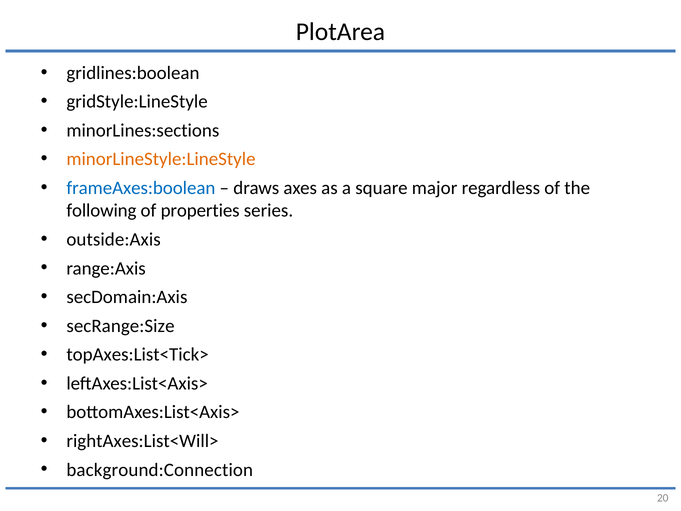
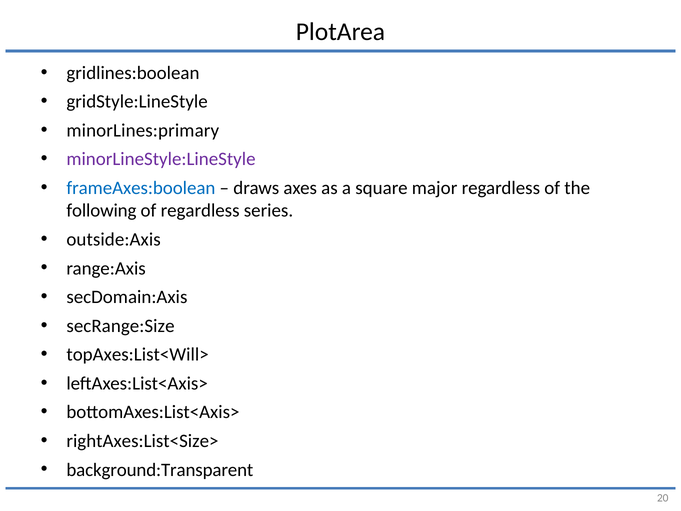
minorLines:sections: minorLines:sections -> minorLines:primary (143, 130)
minorLineStyle:LineStyle colour: orange -> purple (161, 159)
of properties: properties -> regardless (200, 211)
topAxes:List<Tick>: topAxes:List<Tick> -> topAxes:List<Will> (138, 354)
rightAxes:List<Will>: rightAxes:List<Will> -> rightAxes:List<Size> (142, 441)
background:Connection: background:Connection -> background:Transparent (160, 470)
